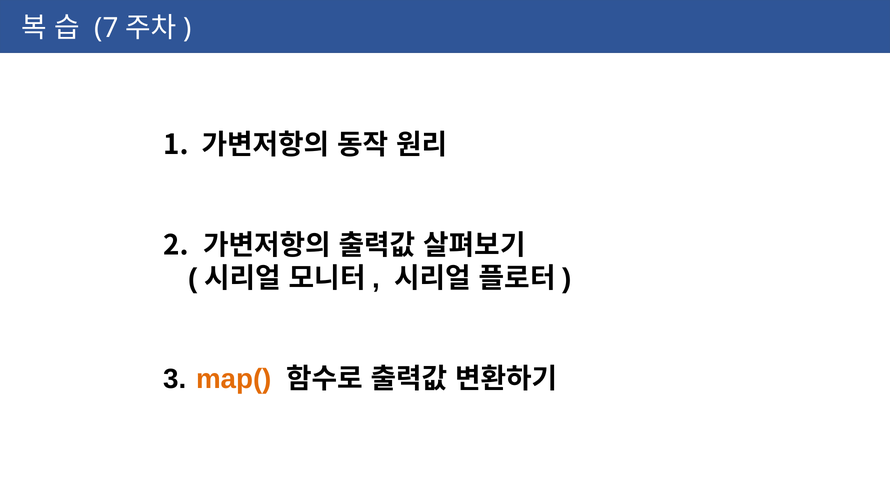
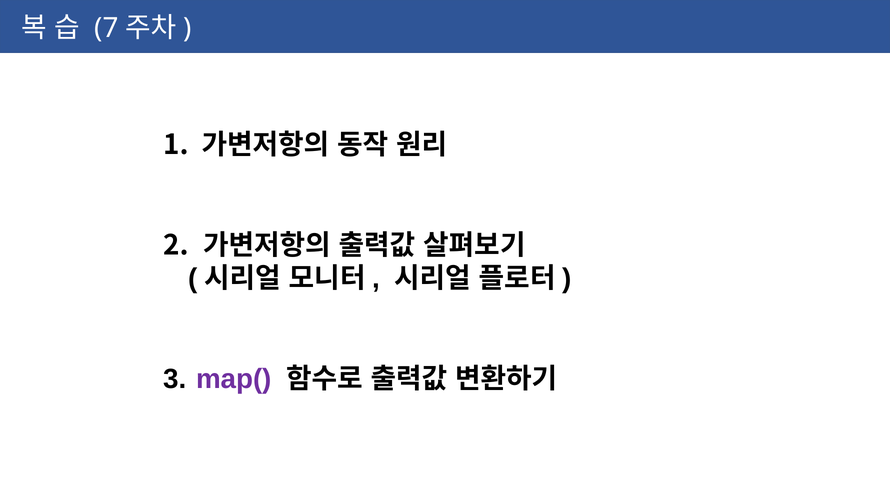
map( colour: orange -> purple (234, 379)
